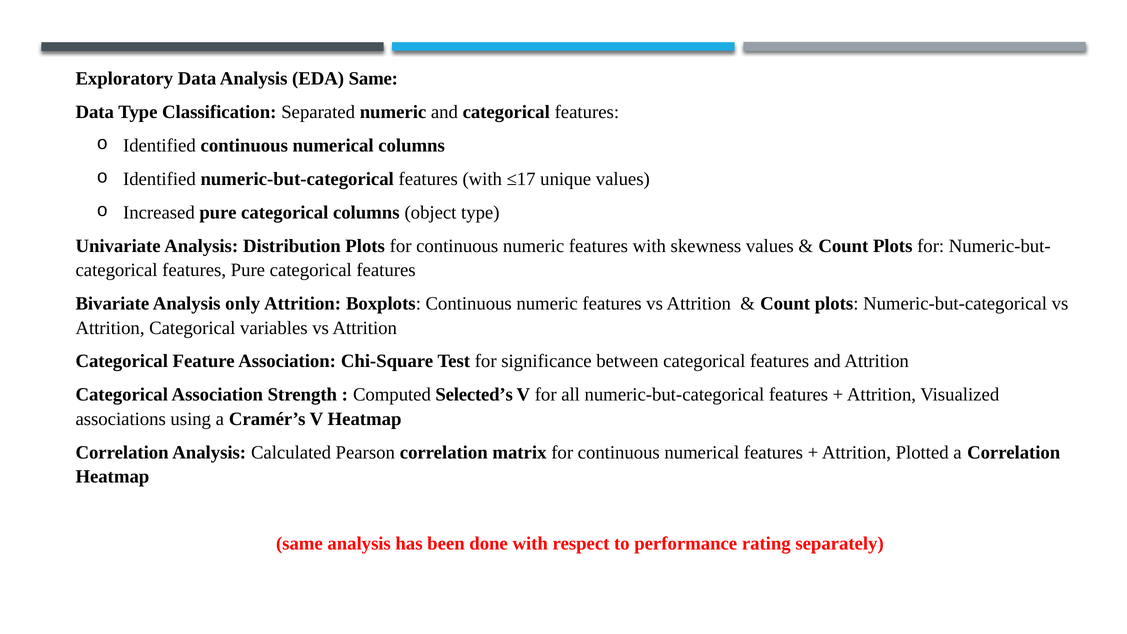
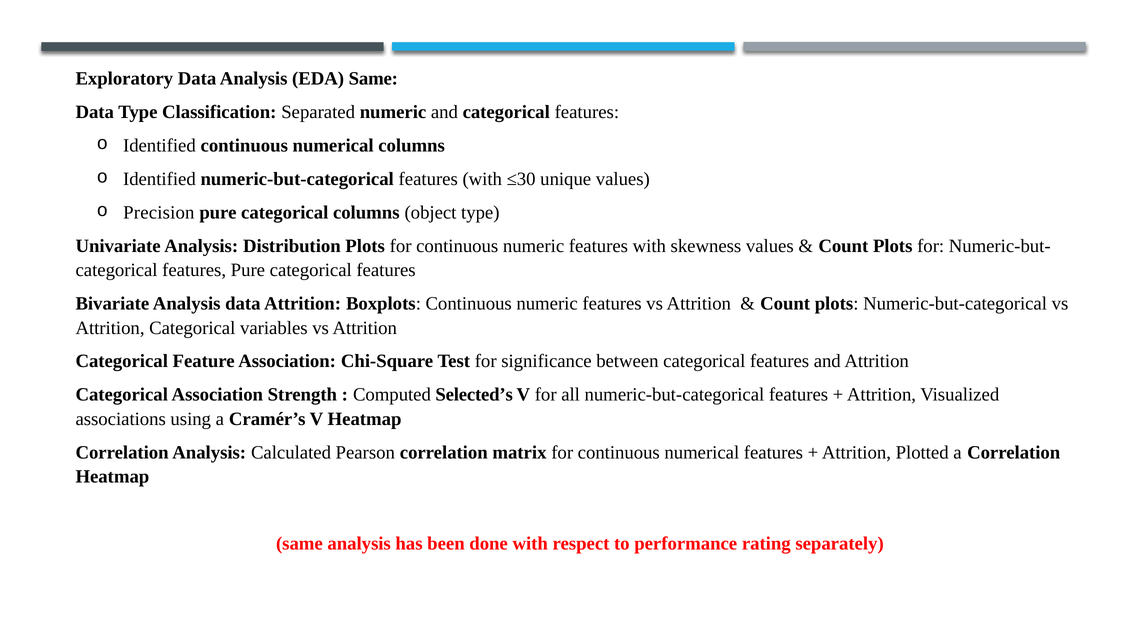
≤17: ≤17 -> ≤30 (521, 179)
Increased: Increased -> Precision (159, 213)
Analysis only: only -> data (243, 304)
